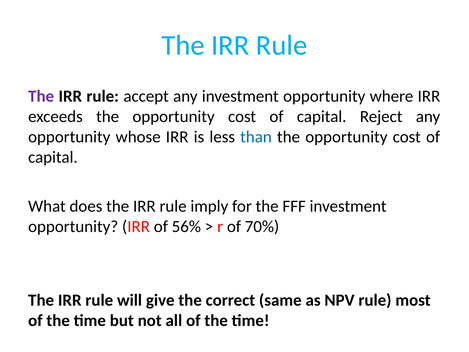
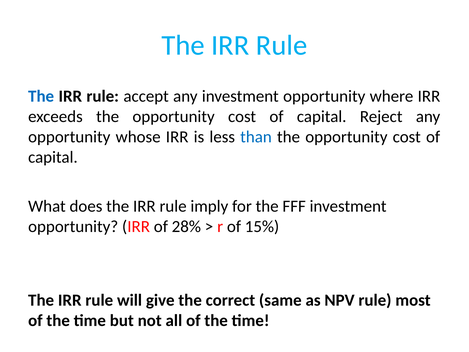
The colour: purple -> blue (41, 96)
56%: 56% -> 28% (186, 226)
70%: 70% -> 15% (262, 226)
